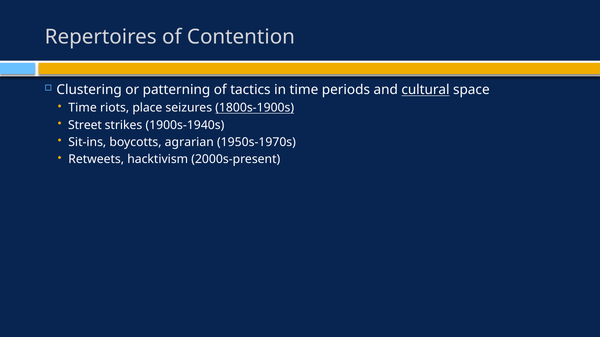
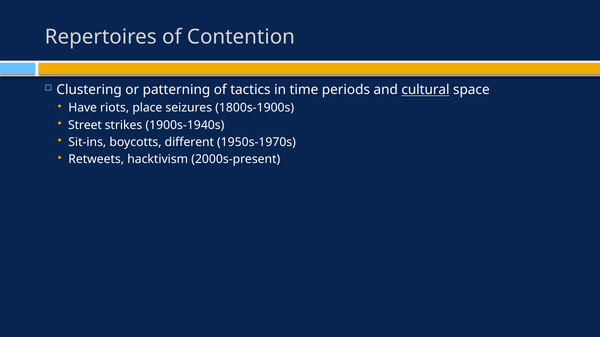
Time: Time -> Have (83, 108)
1800s-1900s underline: present -> none (255, 108)
agrarian: agrarian -> different (189, 142)
